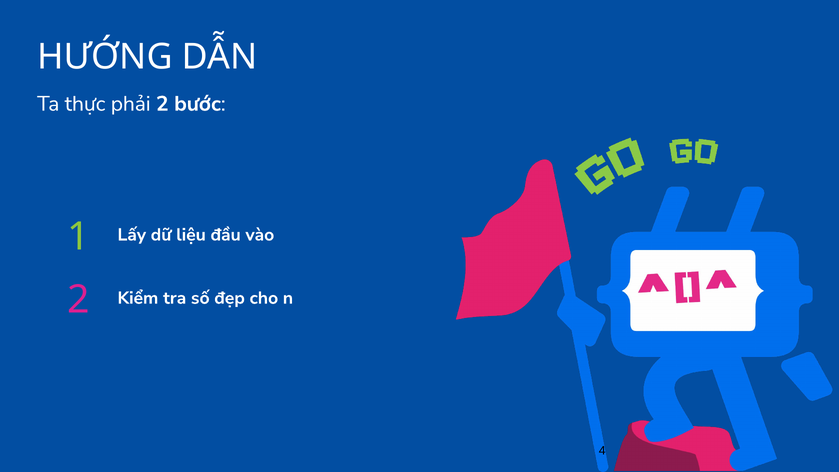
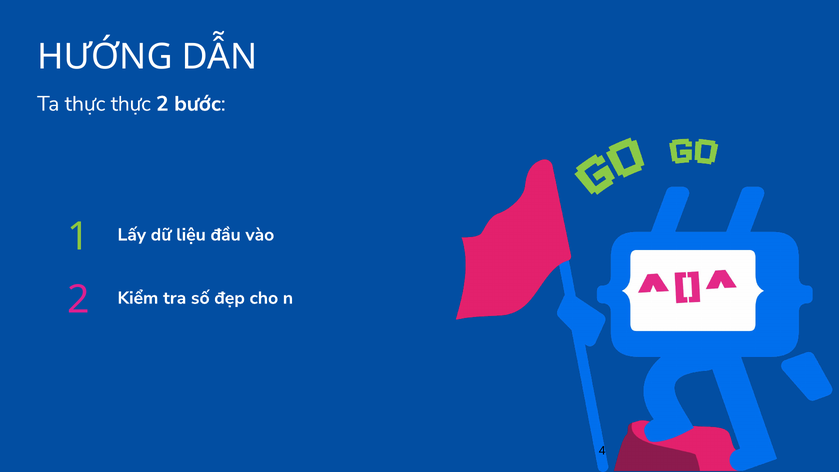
thực phải: phải -> thực (131, 104)
